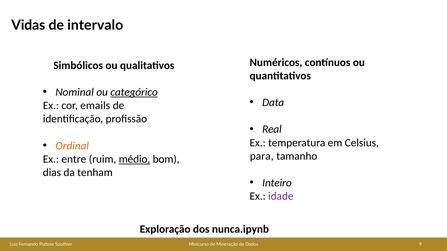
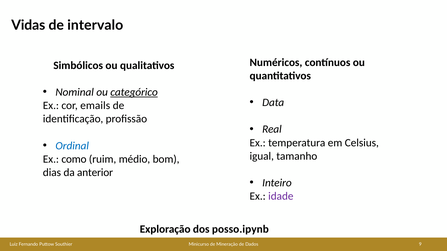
Ordinal colour: orange -> blue (72, 146)
para: para -> igual (262, 156)
entre: entre -> como (74, 159)
médio underline: present -> none (134, 159)
tenham: tenham -> anterior (95, 173)
nunca.ipynb: nunca.ipynb -> posso.ipynb (240, 229)
